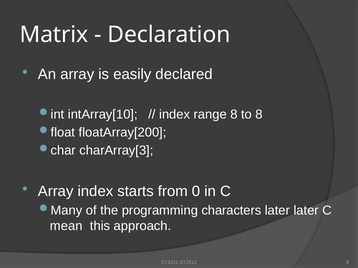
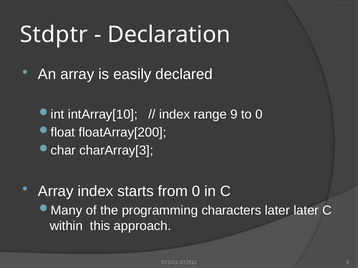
Matrix: Matrix -> Stdptr (54, 35)
range 8: 8 -> 9 (234, 114)
to 8: 8 -> 0 (259, 114)
mean: mean -> within (66, 226)
